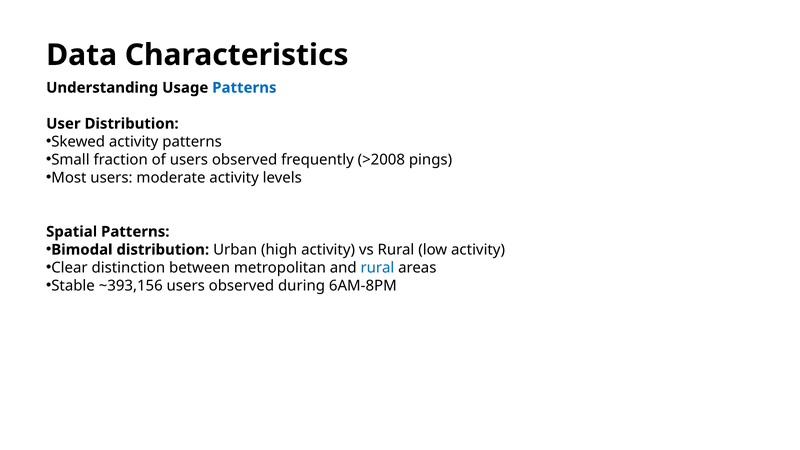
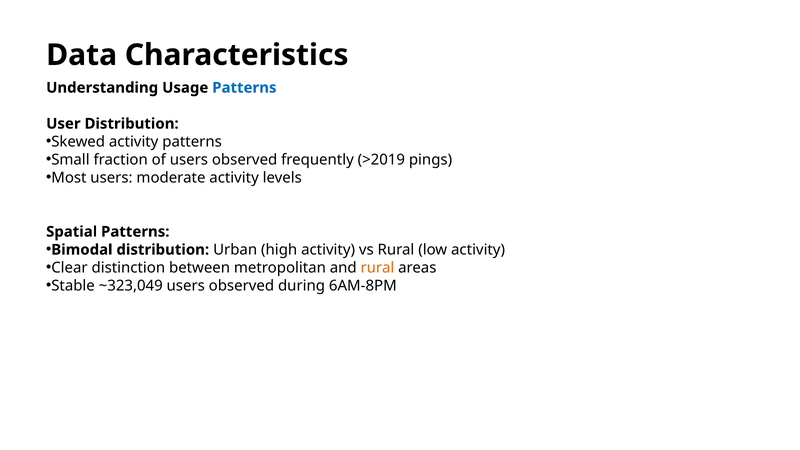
>2008: >2008 -> >2019 (381, 160)
rural colour: blue -> orange (377, 268)
~393,156: ~393,156 -> ~323,049 (131, 286)
